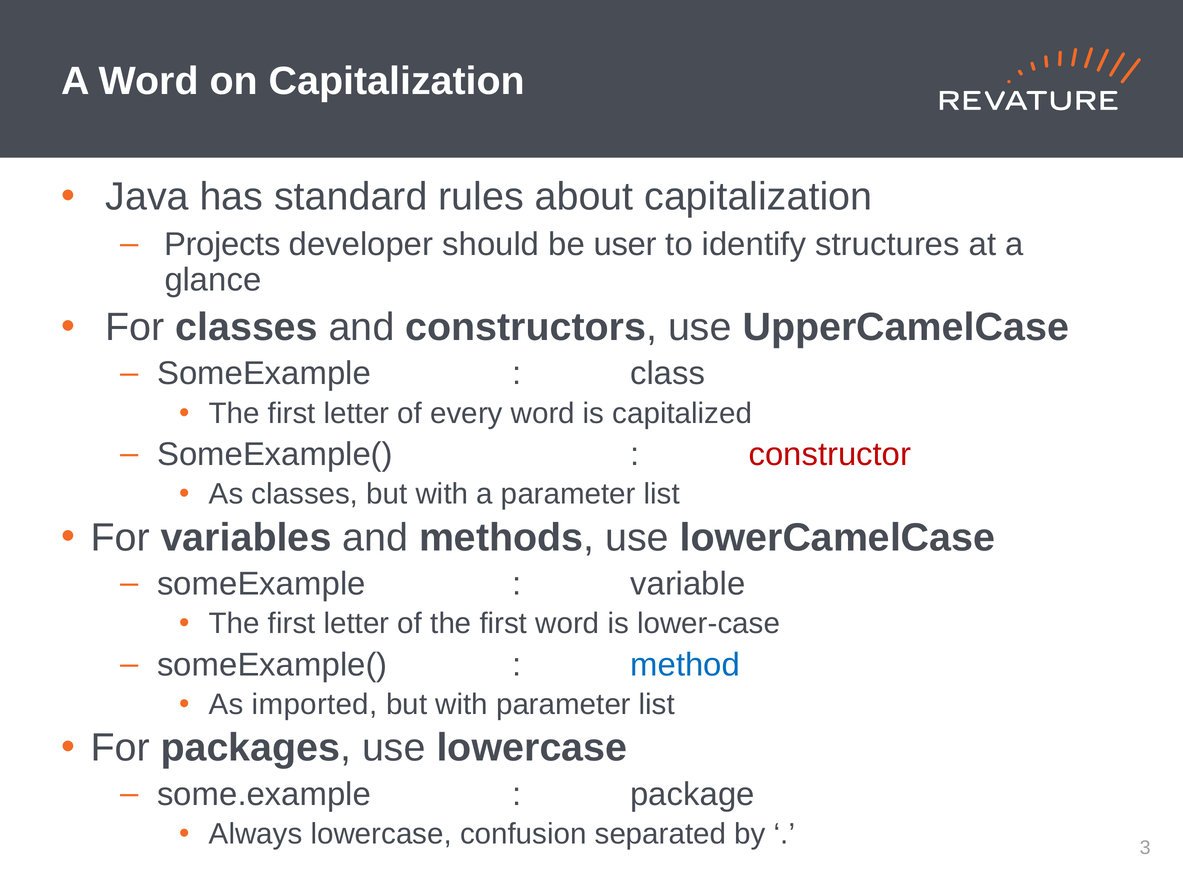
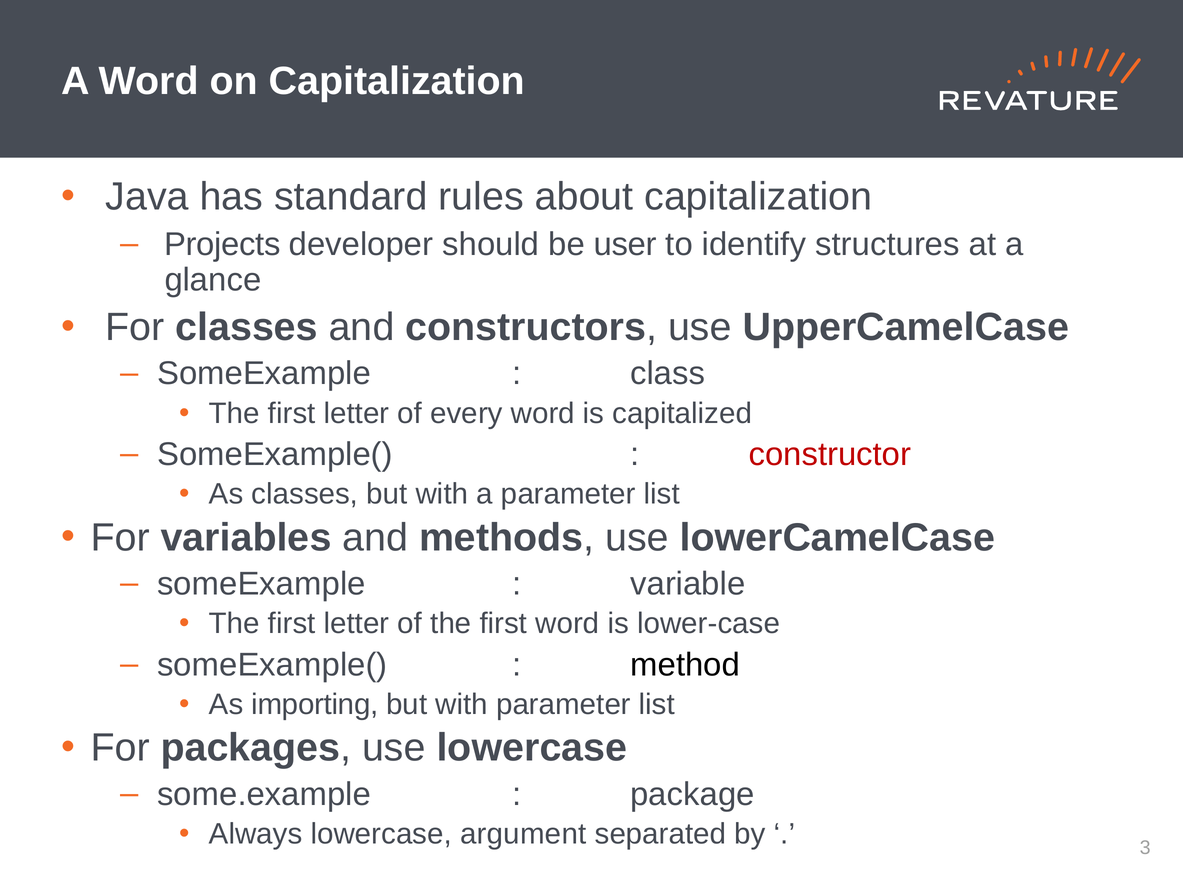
method colour: blue -> black (685, 665)
imported: imported -> importing (315, 705)
confusion: confusion -> argument (523, 834)
